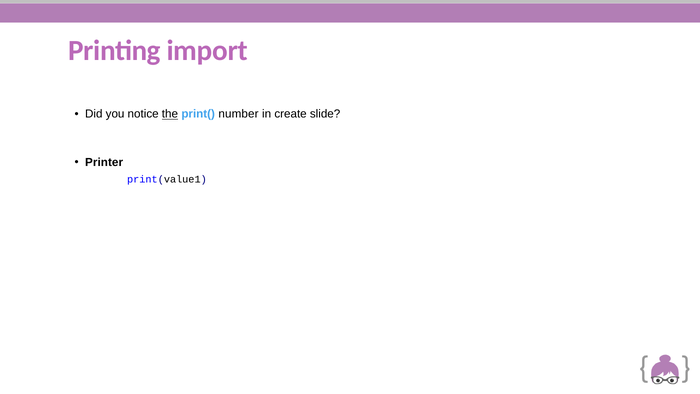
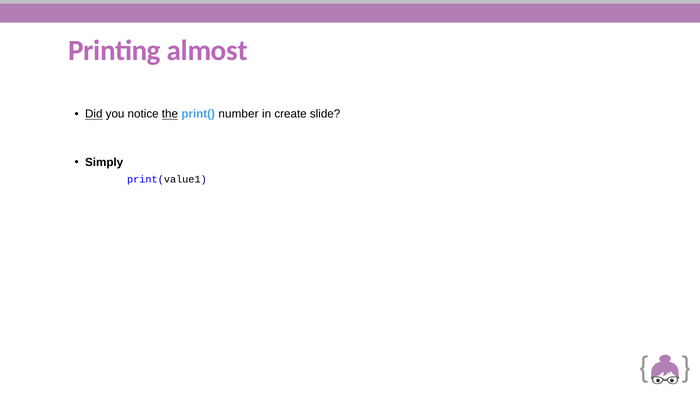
import: import -> almost (207, 51)
Did underline: none -> present (94, 114)
Printer: Printer -> Simply (104, 162)
